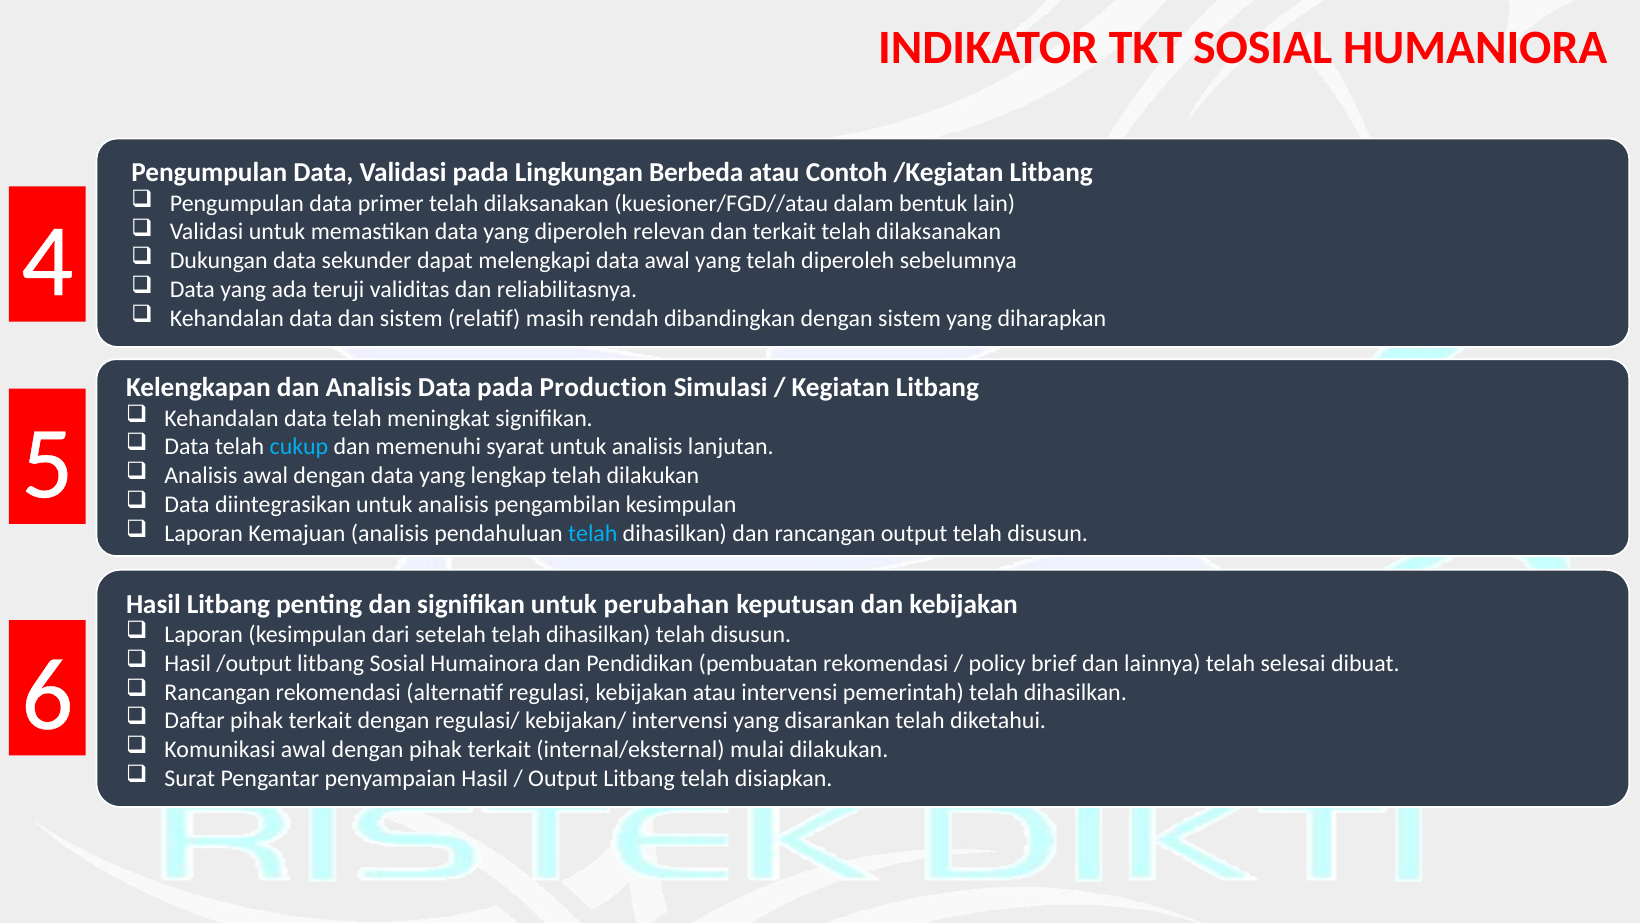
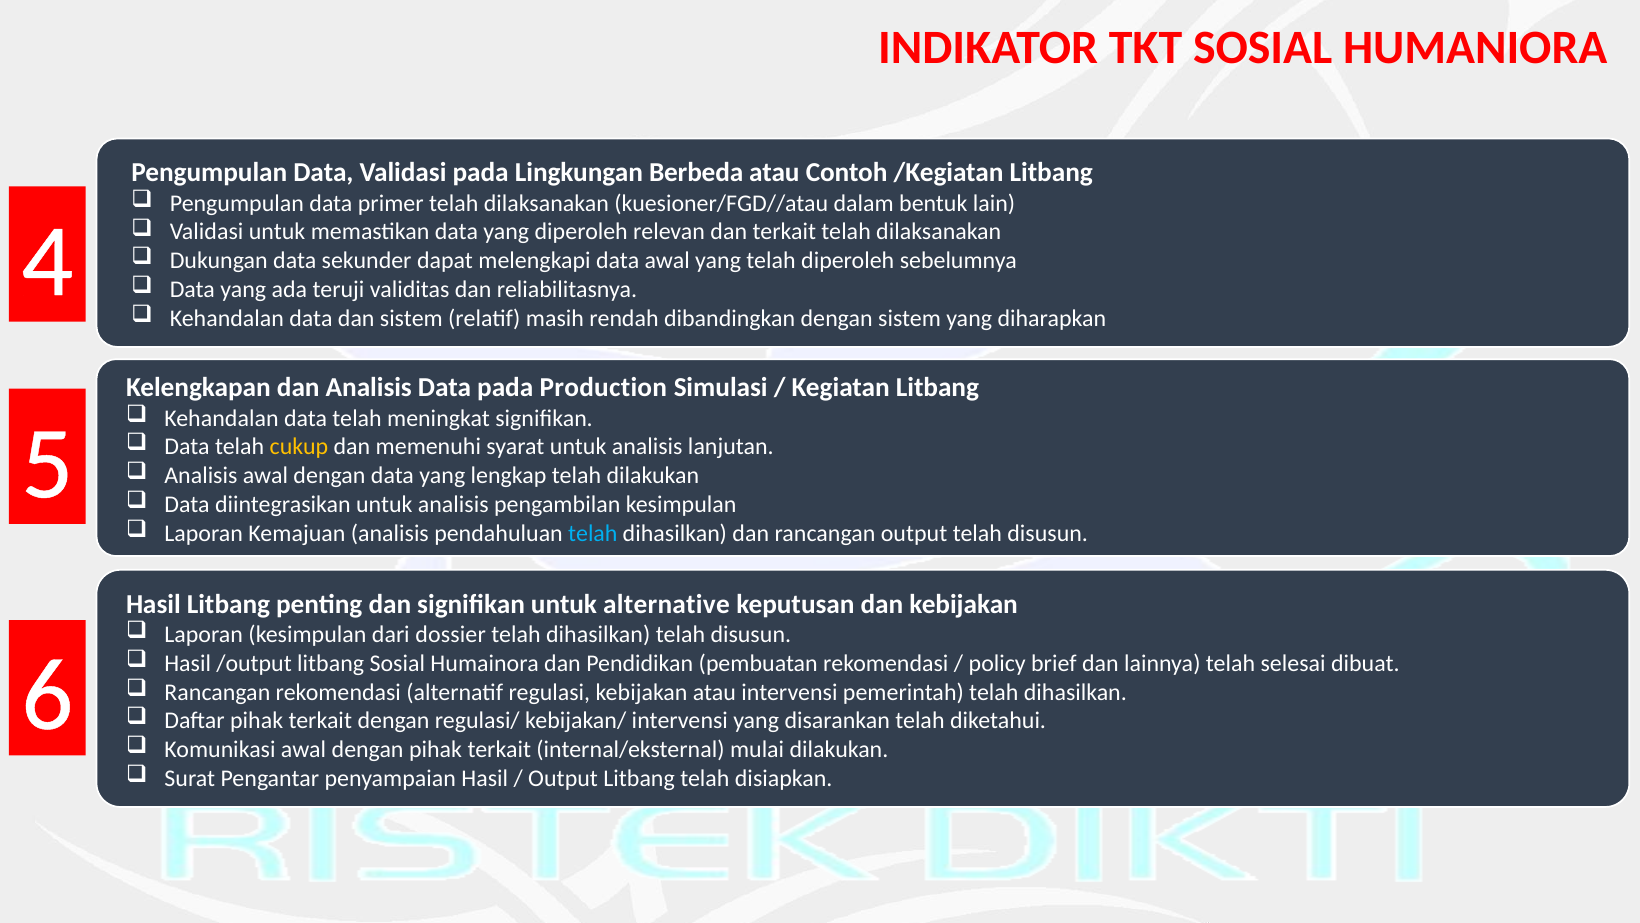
cukup colour: light blue -> yellow (299, 447)
perubahan: perubahan -> alternative (666, 604)
setelah: setelah -> dossier (451, 634)
